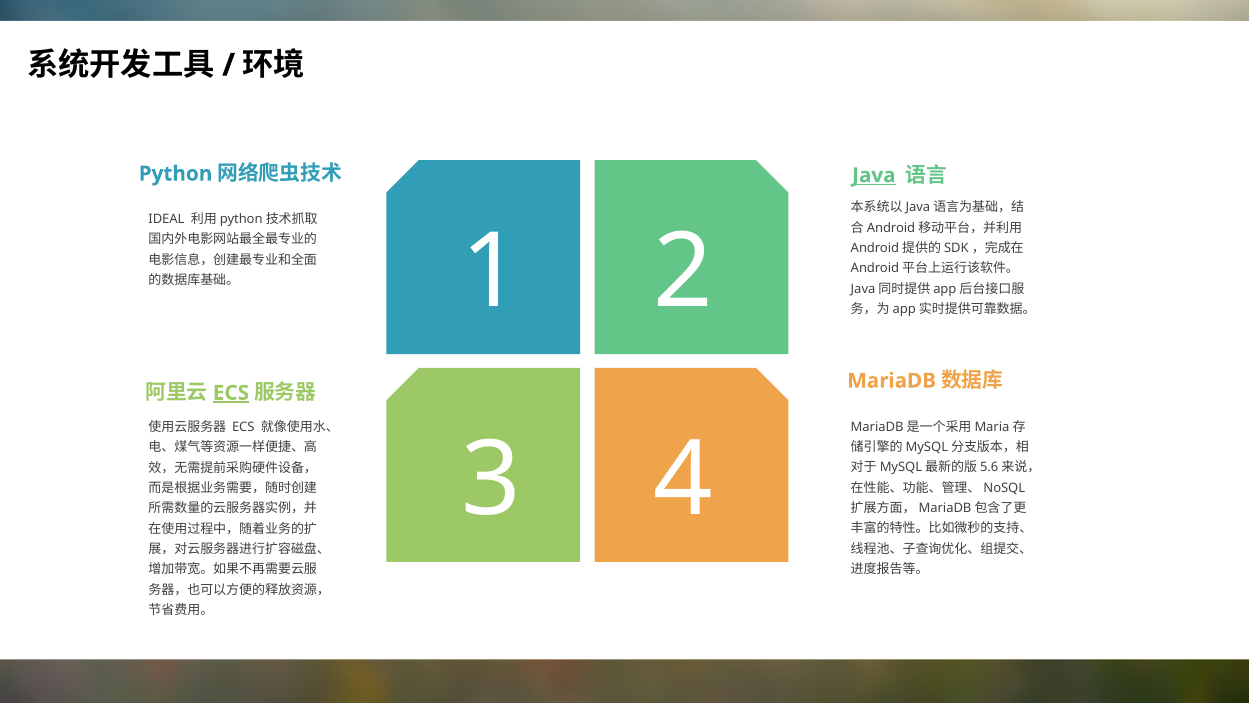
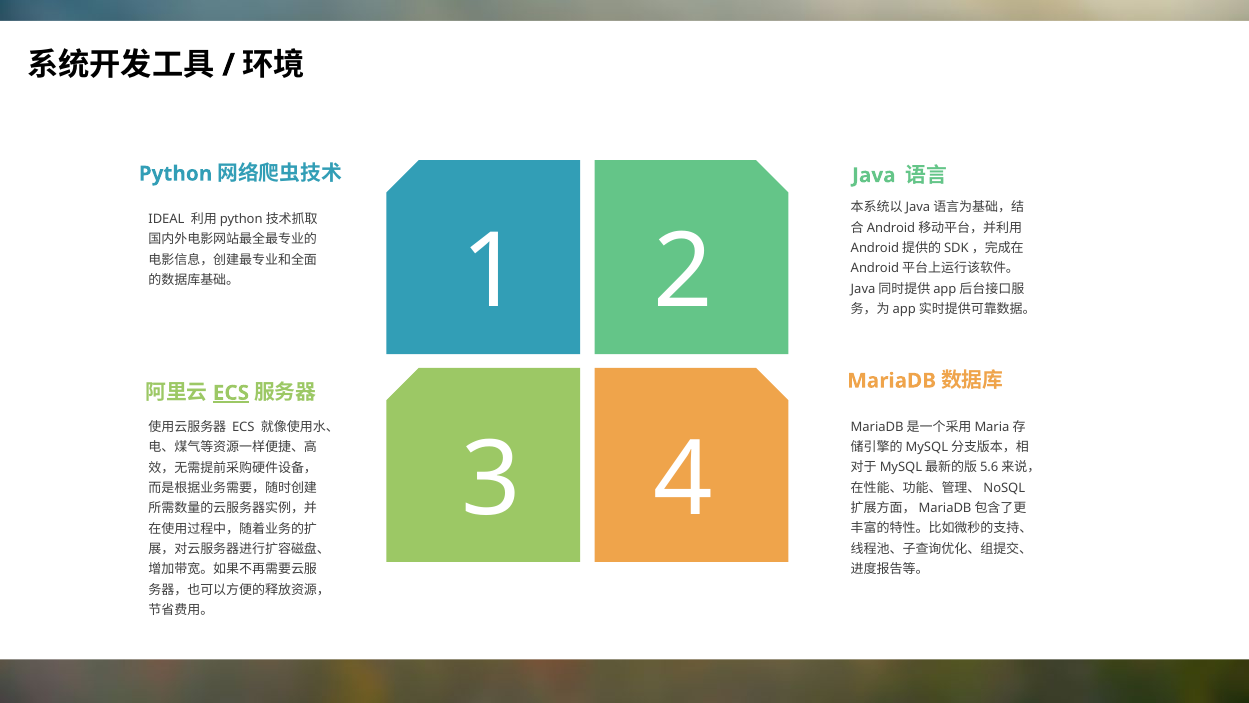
Java underline: present -> none (874, 175)
